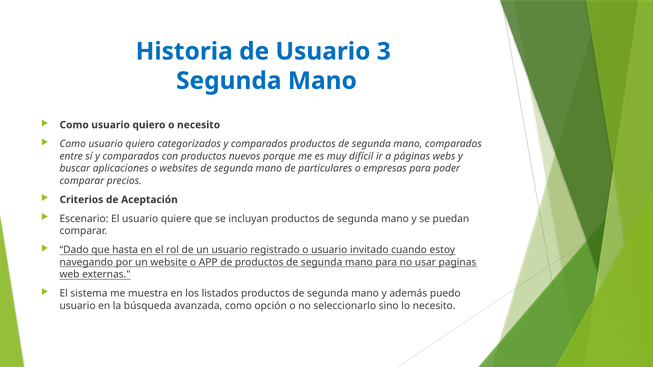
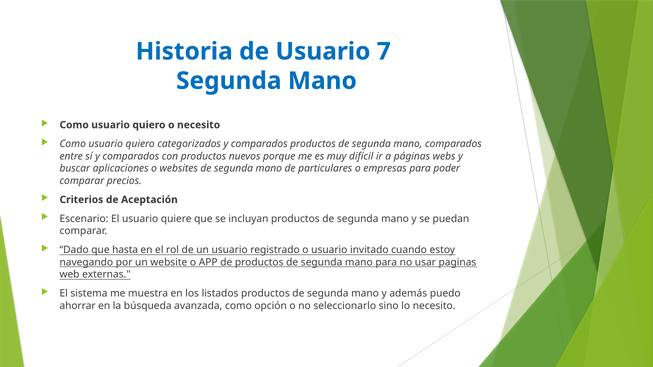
3: 3 -> 7 (384, 51)
usuario: usuario -> ahorrar (78, 306)
